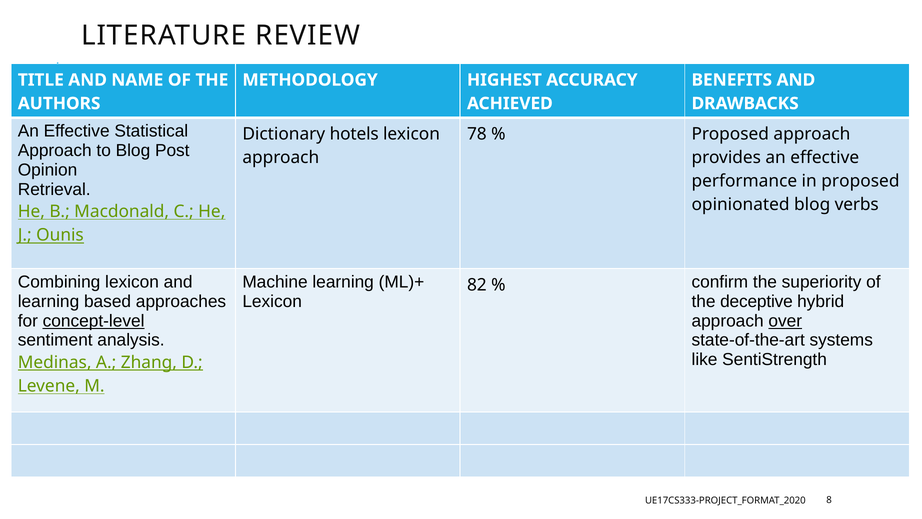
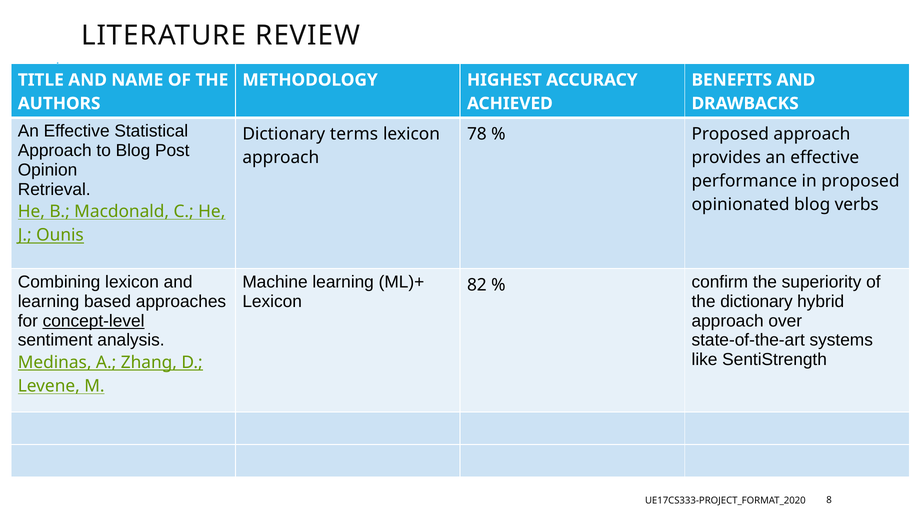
hotels: hotels -> terms (354, 134)
the deceptive: deceptive -> dictionary (756, 301)
over underline: present -> none (785, 321)
